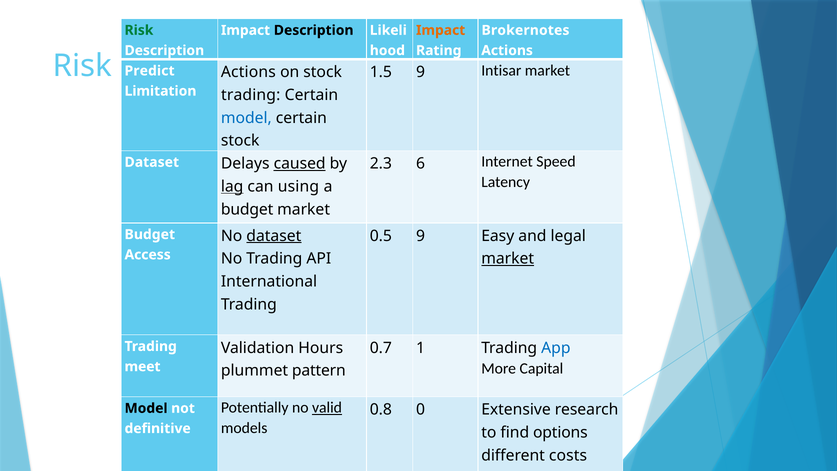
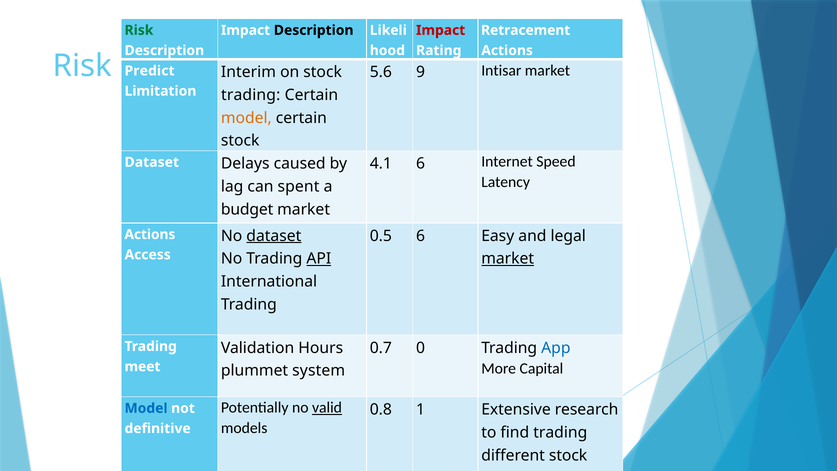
Impact colour: orange -> red (441, 30)
Brokernotes: Brokernotes -> Retracement (526, 30)
Actions: Actions -> Interim (248, 72)
1.5: 1.5 -> 5.6 (381, 72)
model colour: blue -> orange (246, 118)
2.3: 2.3 -> 4.1 (381, 164)
caused underline: present -> none (300, 164)
lag underline: present -> none (232, 186)
using: using -> spent (298, 186)
0.5 9: 9 -> 6 (421, 236)
Budget: Budget -> Actions (150, 234)
API underline: none -> present (319, 259)
1: 1 -> 0 (421, 348)
pattern: pattern -> system (319, 371)
0: 0 -> 1 (421, 410)
Model colour: black -> blue (146, 408)
find options: options -> trading (560, 432)
different costs: costs -> stock (568, 455)
